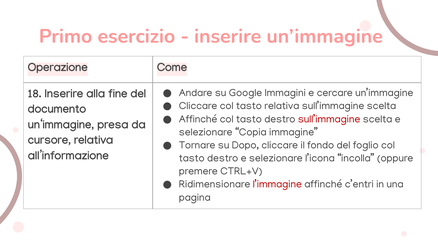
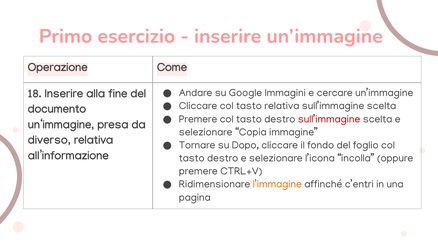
Affinché: Affinché -> Premere (198, 119)
cursore: cursore -> diverso (49, 140)
l’immagine colour: red -> orange (277, 184)
